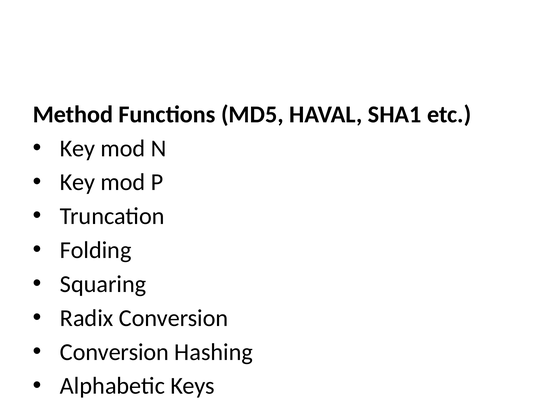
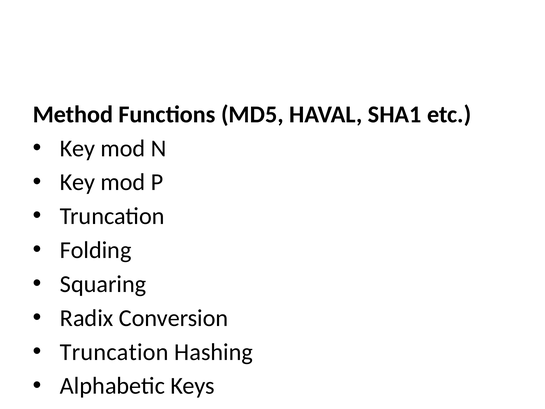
Conversion: Conversion -> Truncation (114, 352)
